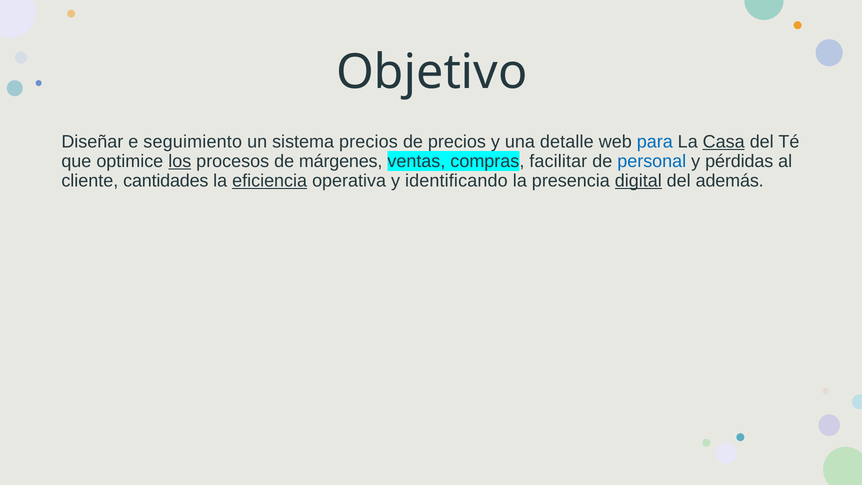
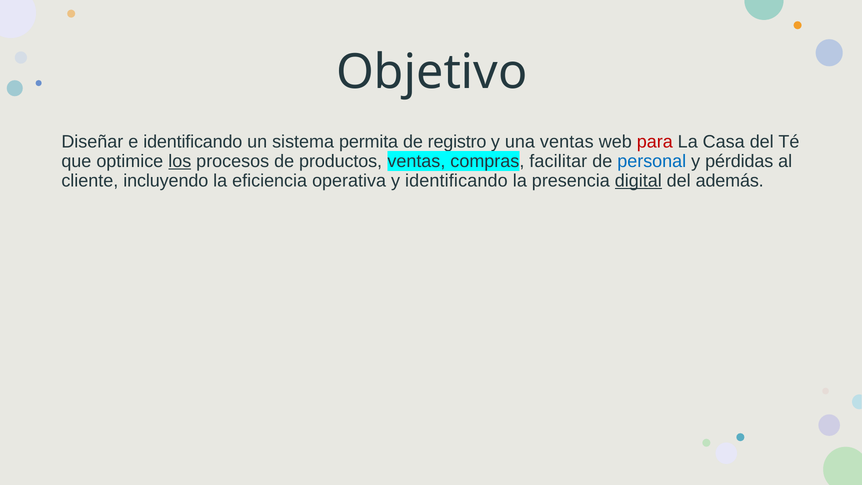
e seguimiento: seguimiento -> identificando (193, 142)
sistema precios: precios -> permita (369, 142)
de precios: precios -> registro (457, 142)
una detalle: detalle -> ventas (567, 142)
para colour: blue -> red (655, 142)
Casa underline: present -> none (724, 142)
márgenes: márgenes -> productos (341, 161)
cantidades: cantidades -> incluyendo (166, 181)
eficiencia underline: present -> none (270, 181)
